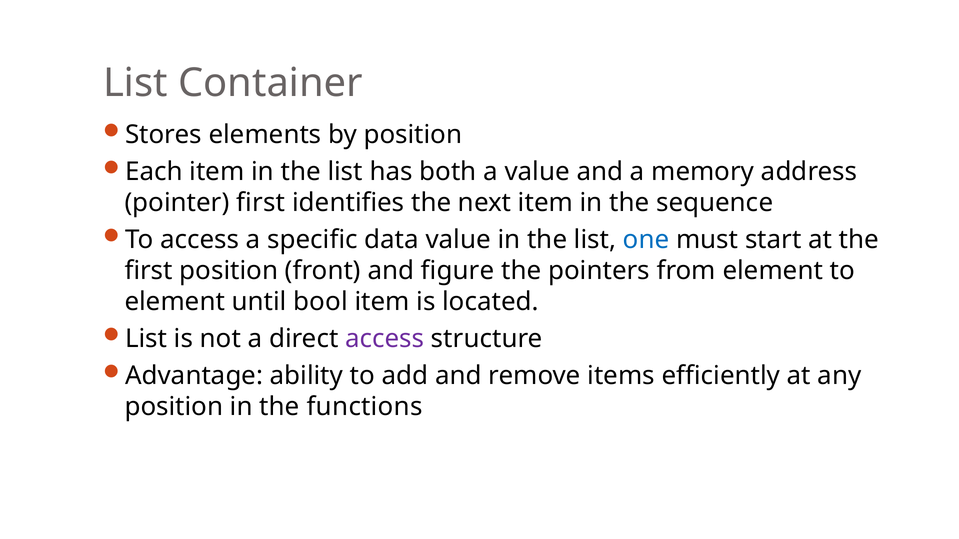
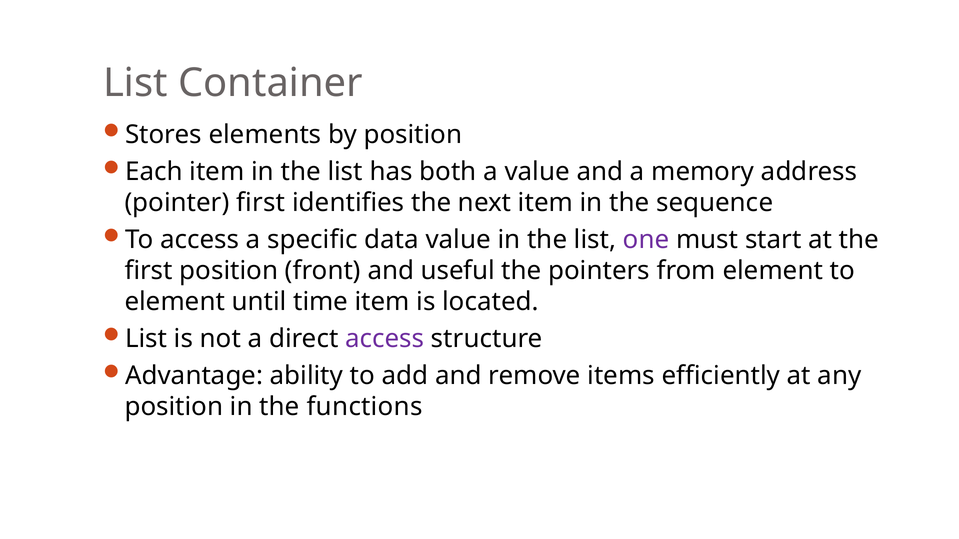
one colour: blue -> purple (646, 240)
figure: figure -> useful (458, 271)
bool: bool -> time (321, 302)
